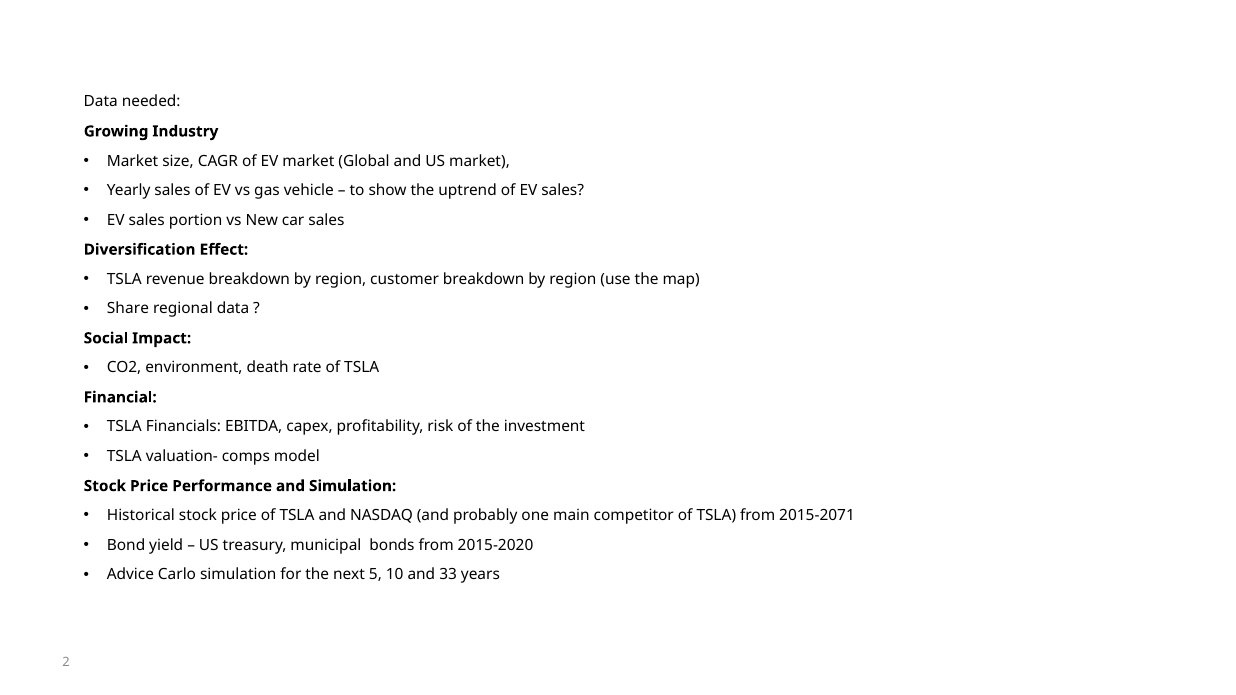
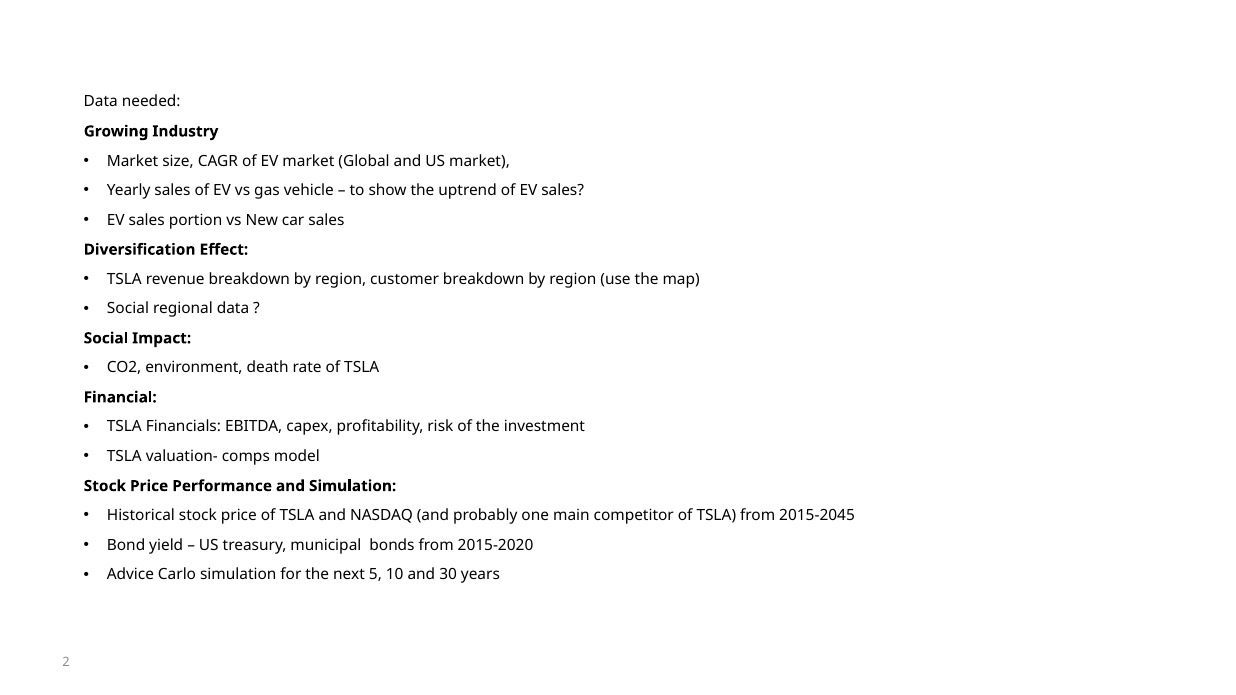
Share: Share -> Social (128, 309)
2015-2071: 2015-2071 -> 2015-2045 (817, 516)
33: 33 -> 30 (448, 575)
